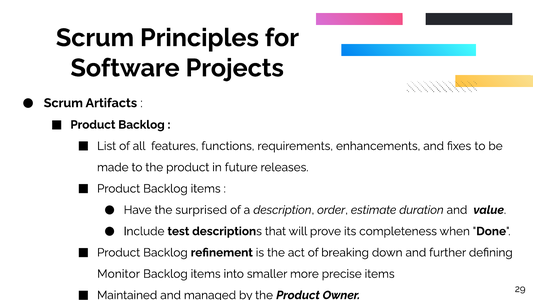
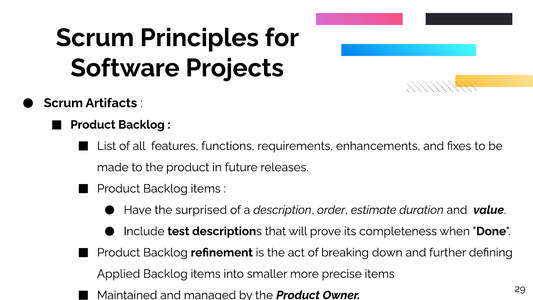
Monitor: Monitor -> Applied (119, 274)
